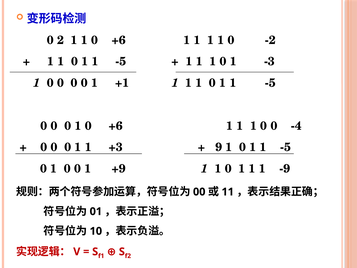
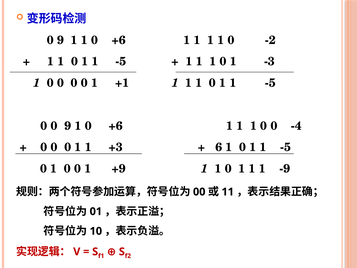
2: 2 -> 9 (60, 40)
0: 0 -> 9 (68, 126)
9: 9 -> 6 (219, 147)
